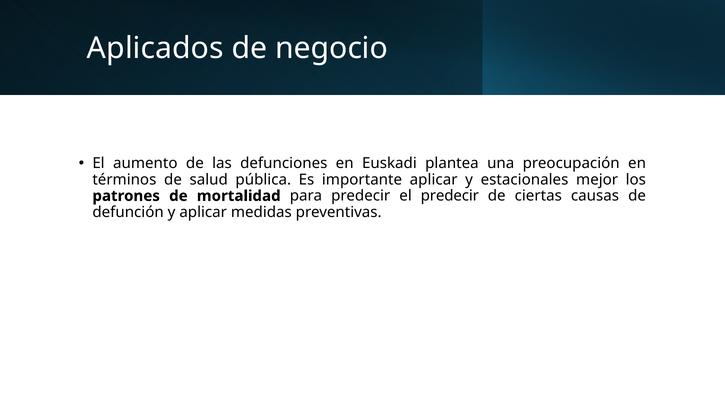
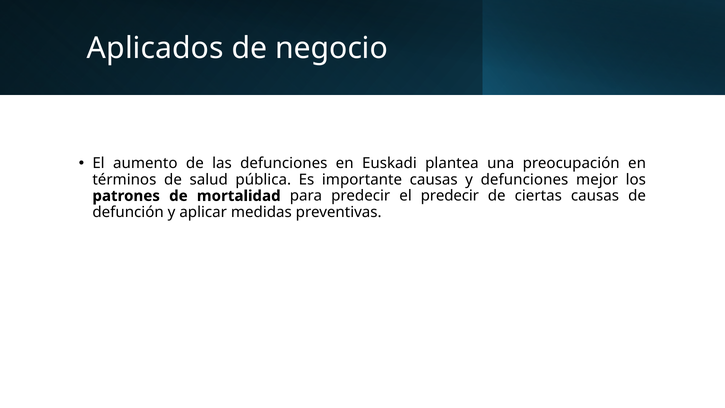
importante aplicar: aplicar -> causas (434, 180)
y estacionales: estacionales -> defunciones (524, 180)
